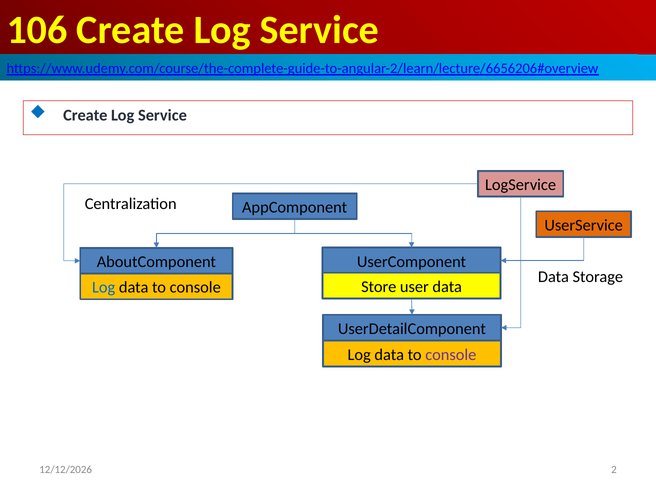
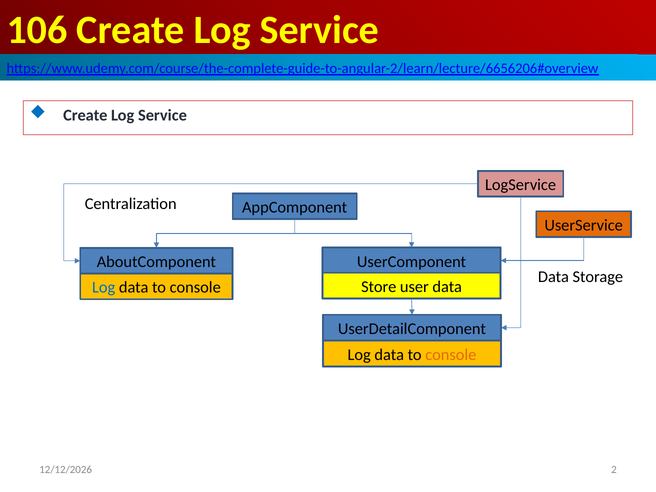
console colour: purple -> orange (451, 355)
